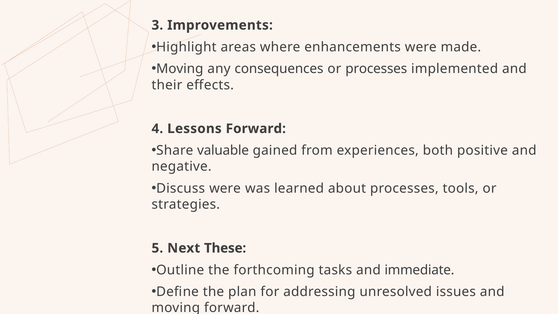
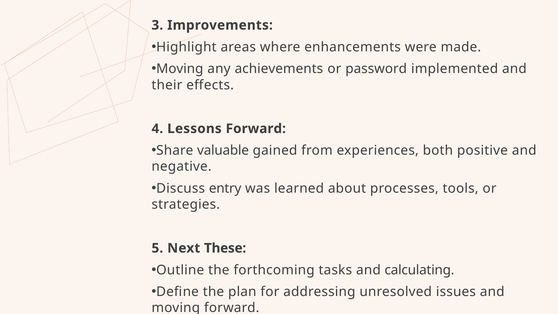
consequences: consequences -> achievements (279, 69)
or processes: processes -> password (376, 69)
Discuss were: were -> entry (225, 188)
immediate: immediate -> calculating (419, 270)
